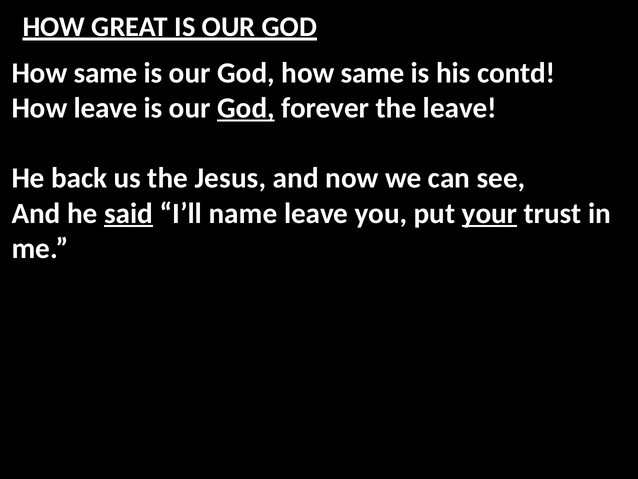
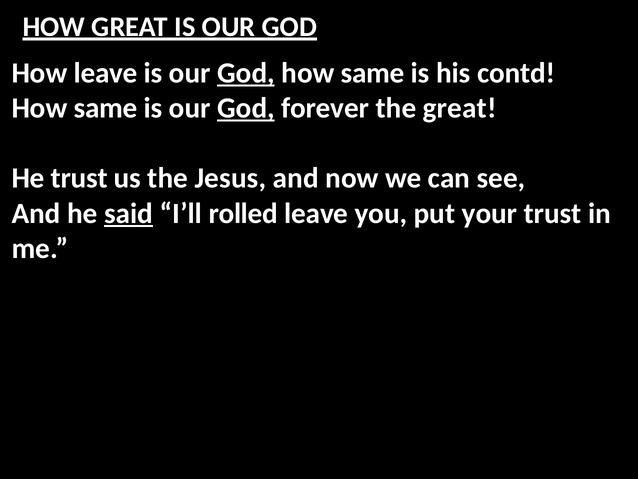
same: same -> leave (106, 73)
God underline: none -> present (246, 73)
leave: leave -> same (106, 108)
the leave: leave -> great (460, 108)
He back: back -> trust (79, 178)
name: name -> rolled (243, 213)
your underline: present -> none (490, 213)
